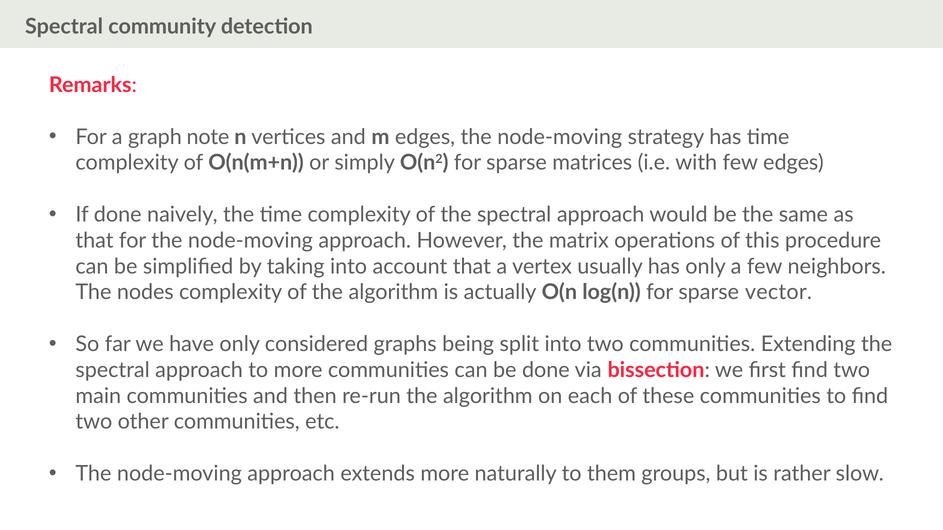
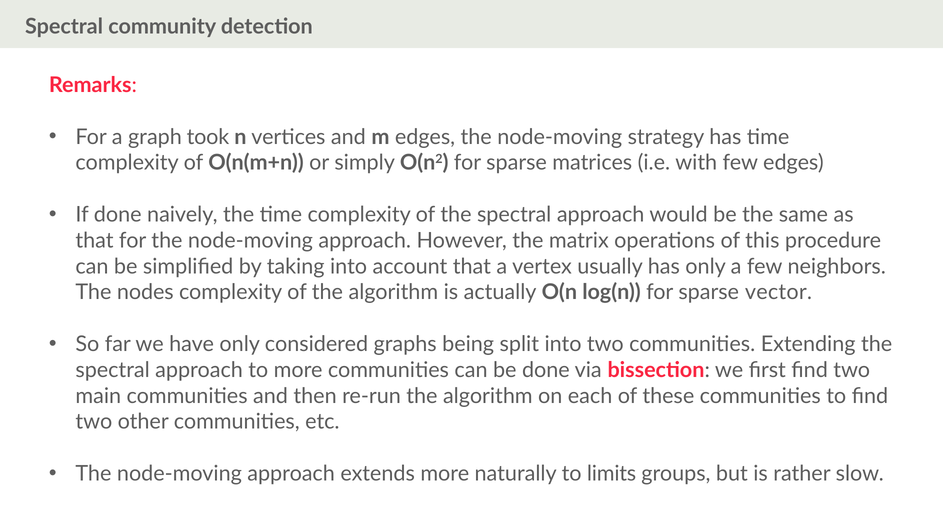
note: note -> took (208, 137)
them: them -> limits (612, 474)
